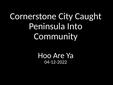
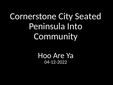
Caught: Caught -> Seated (88, 16)
